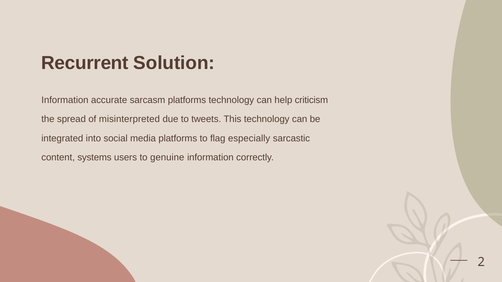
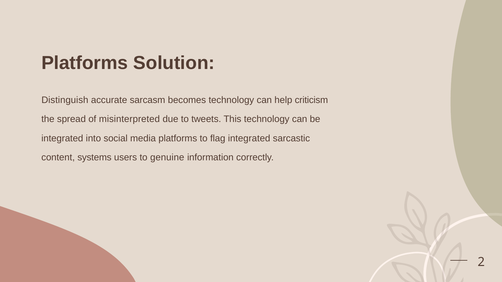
Recurrent: Recurrent -> Platforms (85, 63)
Information: Information -> Distinguish (65, 100)
sarcasm platforms: platforms -> becomes (187, 100)
flag especially: especially -> integrated (249, 138)
